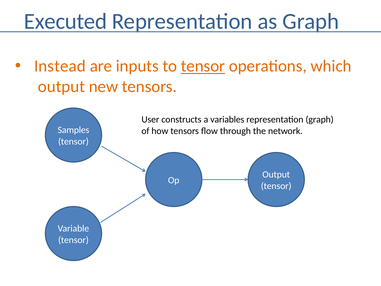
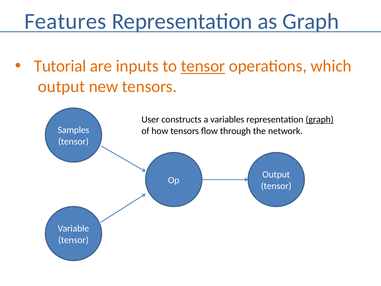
Executed: Executed -> Features (65, 21)
Instead: Instead -> Tutorial (60, 66)
graph underline: none -> present (320, 119)
